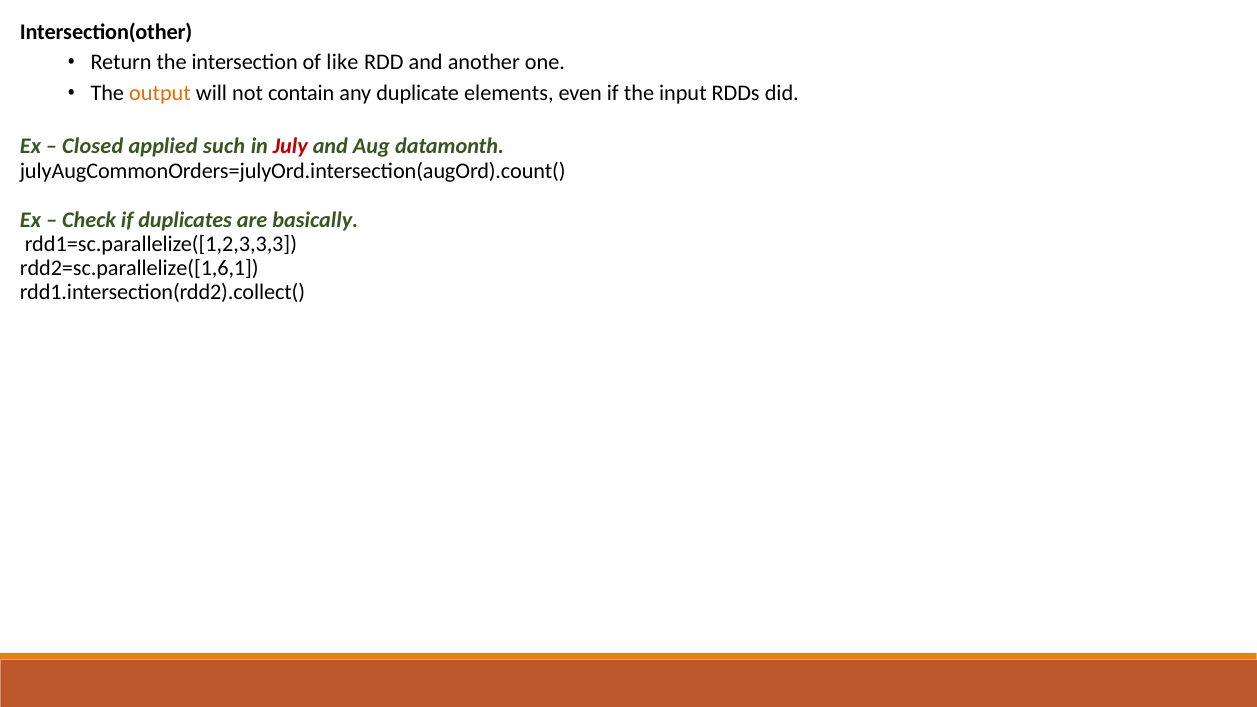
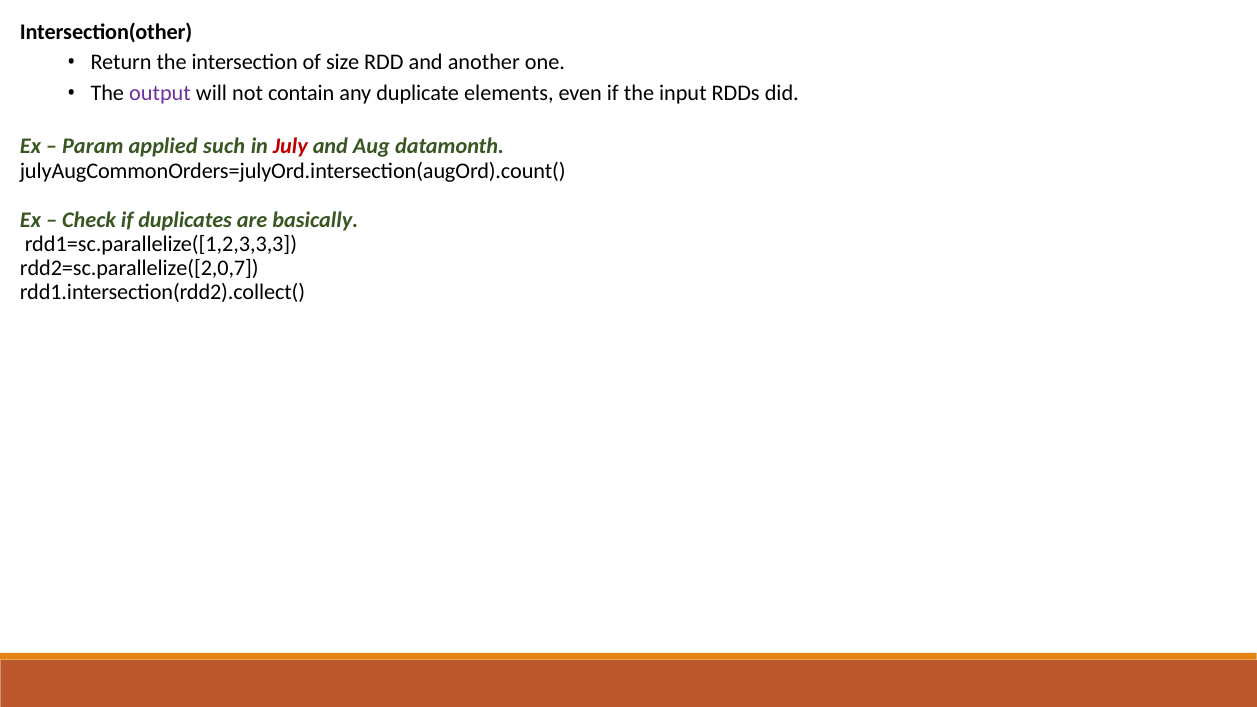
like: like -> size (343, 63)
output colour: orange -> purple (160, 93)
Closed: Closed -> Param (93, 146)
rdd2=sc.parallelize([1,6,1: rdd2=sc.parallelize([1,6,1 -> rdd2=sc.parallelize([2,0,7 (139, 268)
